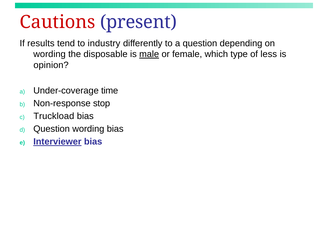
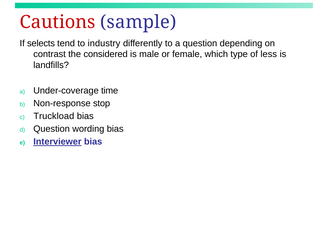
present: present -> sample (138, 22)
results: results -> selects (41, 43)
wording: wording -> contrast (50, 54)
disposable: disposable -> considered (106, 54)
male underline: present -> none (149, 54)
opinion: opinion -> landfills (51, 65)
